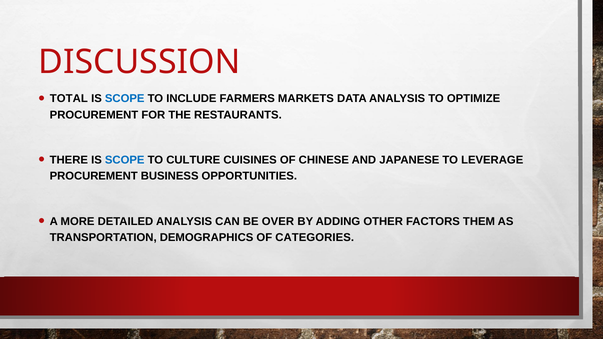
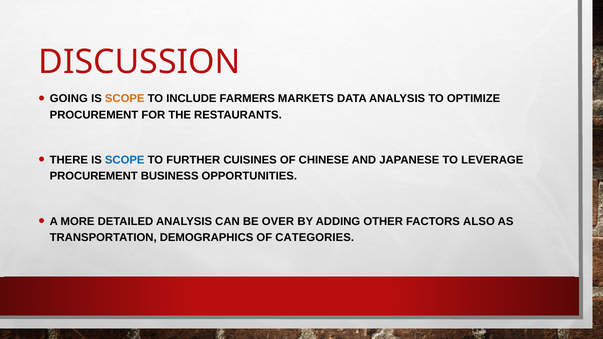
TOTAL: TOTAL -> GOING (69, 99)
SCOPE colour: blue -> orange (125, 99)
CULTURE: CULTURE -> FURTHER (193, 160)
THEM: THEM -> ALSO (479, 221)
